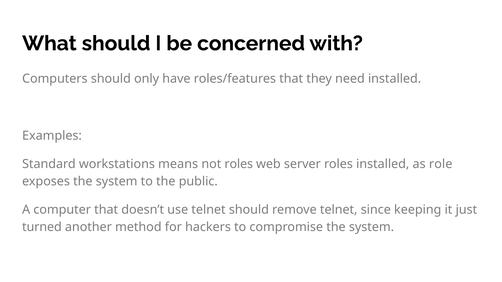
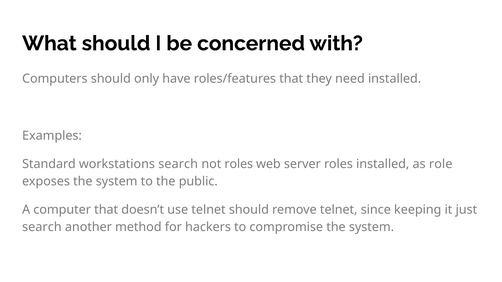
workstations means: means -> search (178, 164)
turned: turned -> search (42, 227)
